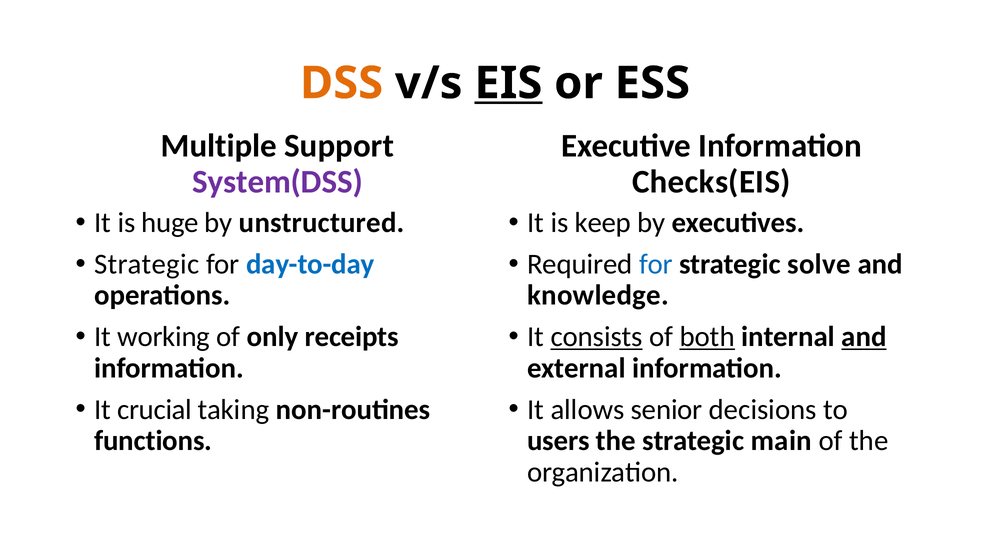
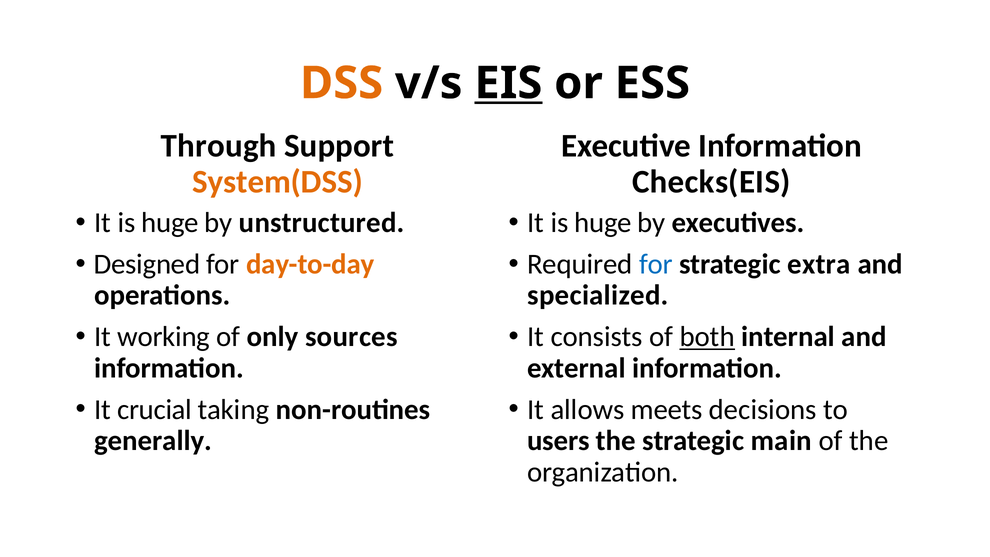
Multiple: Multiple -> Through (219, 146)
System(DSS colour: purple -> orange (278, 182)
keep: keep -> huge (603, 223)
Strategic: Strategic -> Designed (147, 264)
day-to-day colour: blue -> orange (310, 264)
solve: solve -> extra (819, 264)
knowledge: knowledge -> specialized (598, 295)
receipts: receipts -> sources (351, 337)
consists underline: present -> none (597, 337)
and underline: present -> none (864, 337)
senior: senior -> meets (667, 409)
functions: functions -> generally (153, 441)
